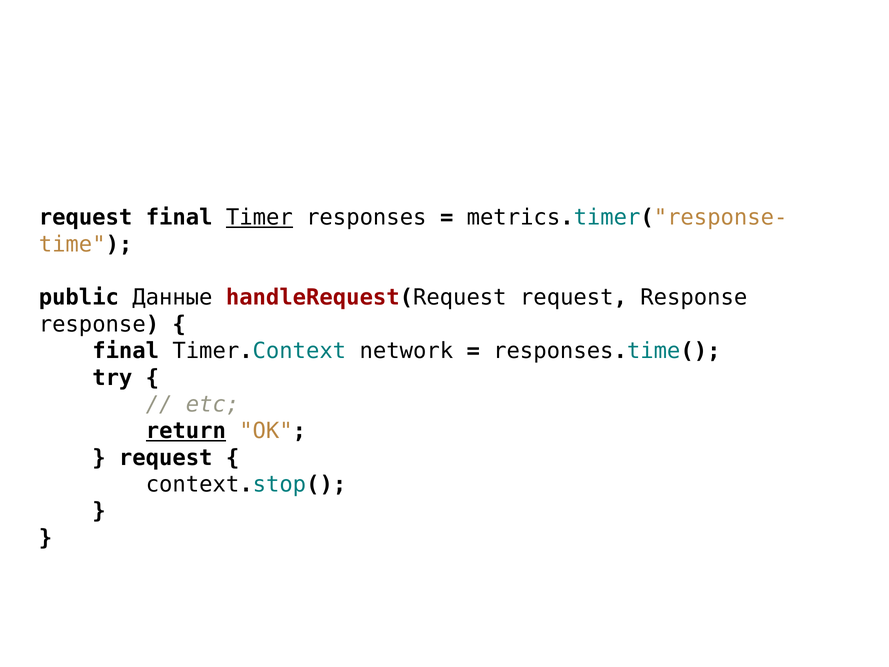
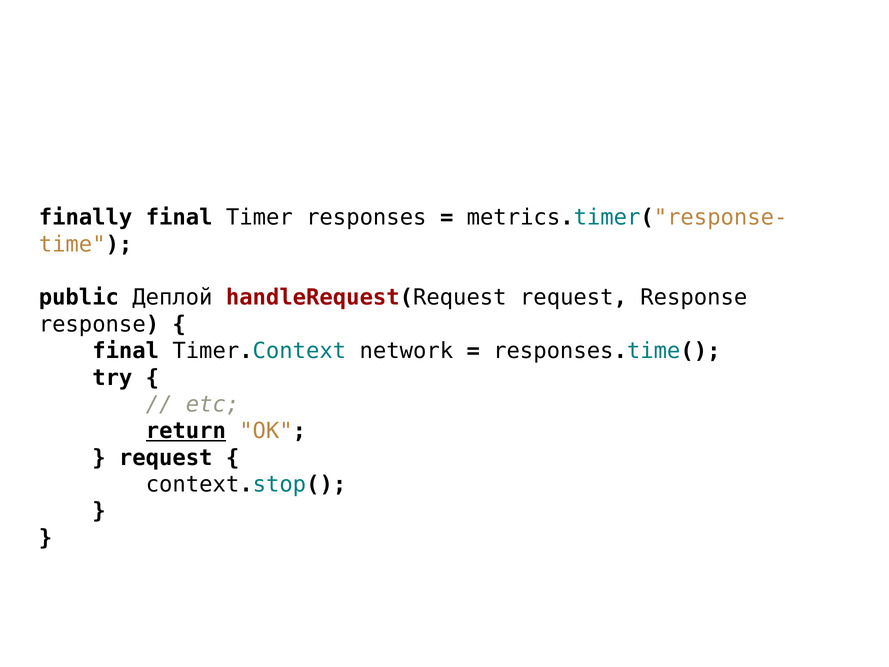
request: request -> finally (86, 218)
Timer underline: present -> none (259, 218)
Данные: Данные -> Деплой (172, 298)
